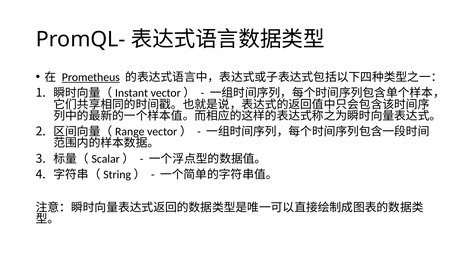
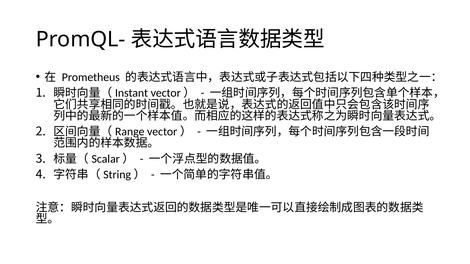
Prometheus underline: present -> none (91, 77)
